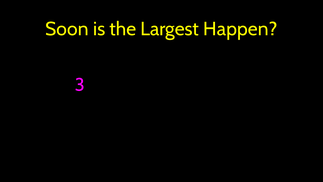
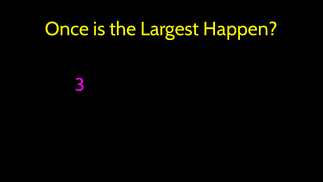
Soon: Soon -> Once (67, 29)
